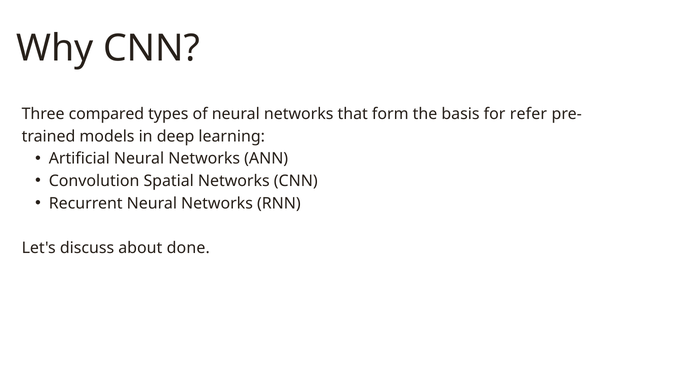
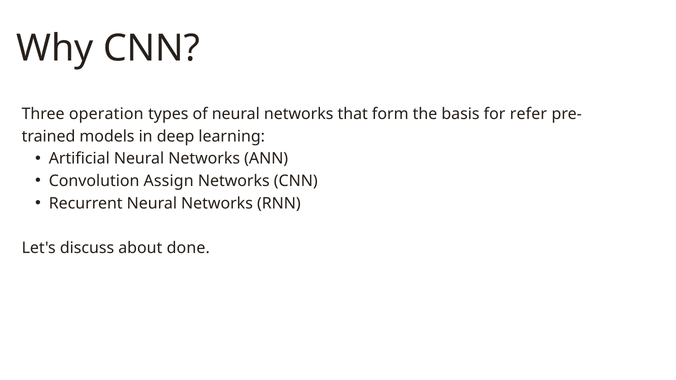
compared: compared -> operation (106, 114)
Spatial: Spatial -> Assign (169, 181)
